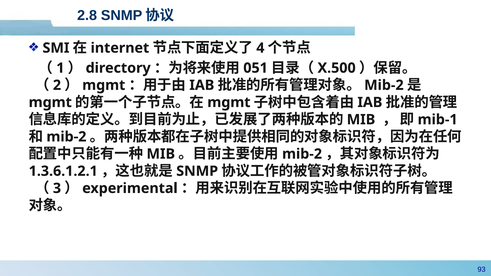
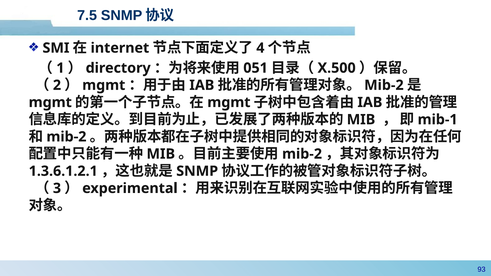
2.8: 2.8 -> 7.5 (87, 15)
